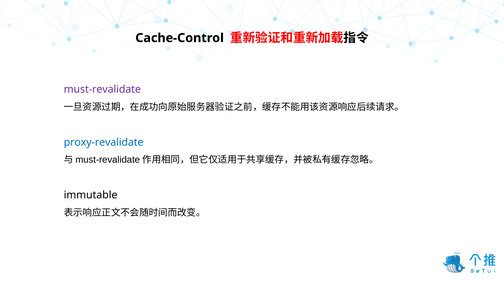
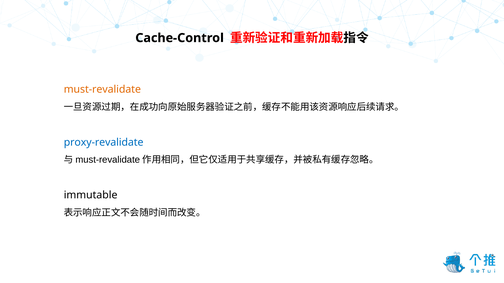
must-revalidate colour: purple -> orange (102, 90)
